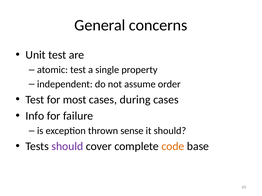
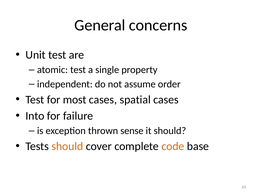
during: during -> spatial (135, 100)
Info: Info -> Into (35, 116)
should colour: purple -> orange (67, 147)
